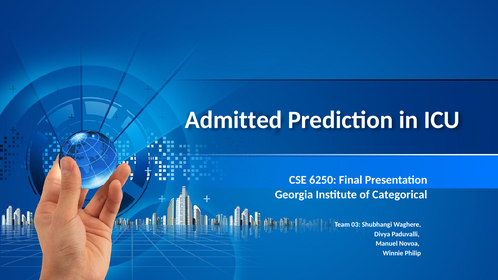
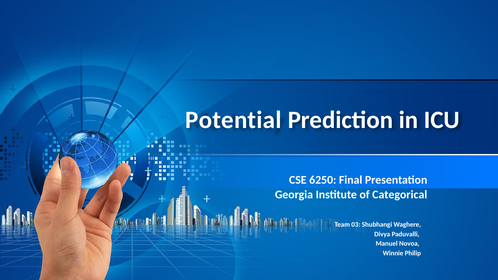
Admitted: Admitted -> Potential (233, 120)
